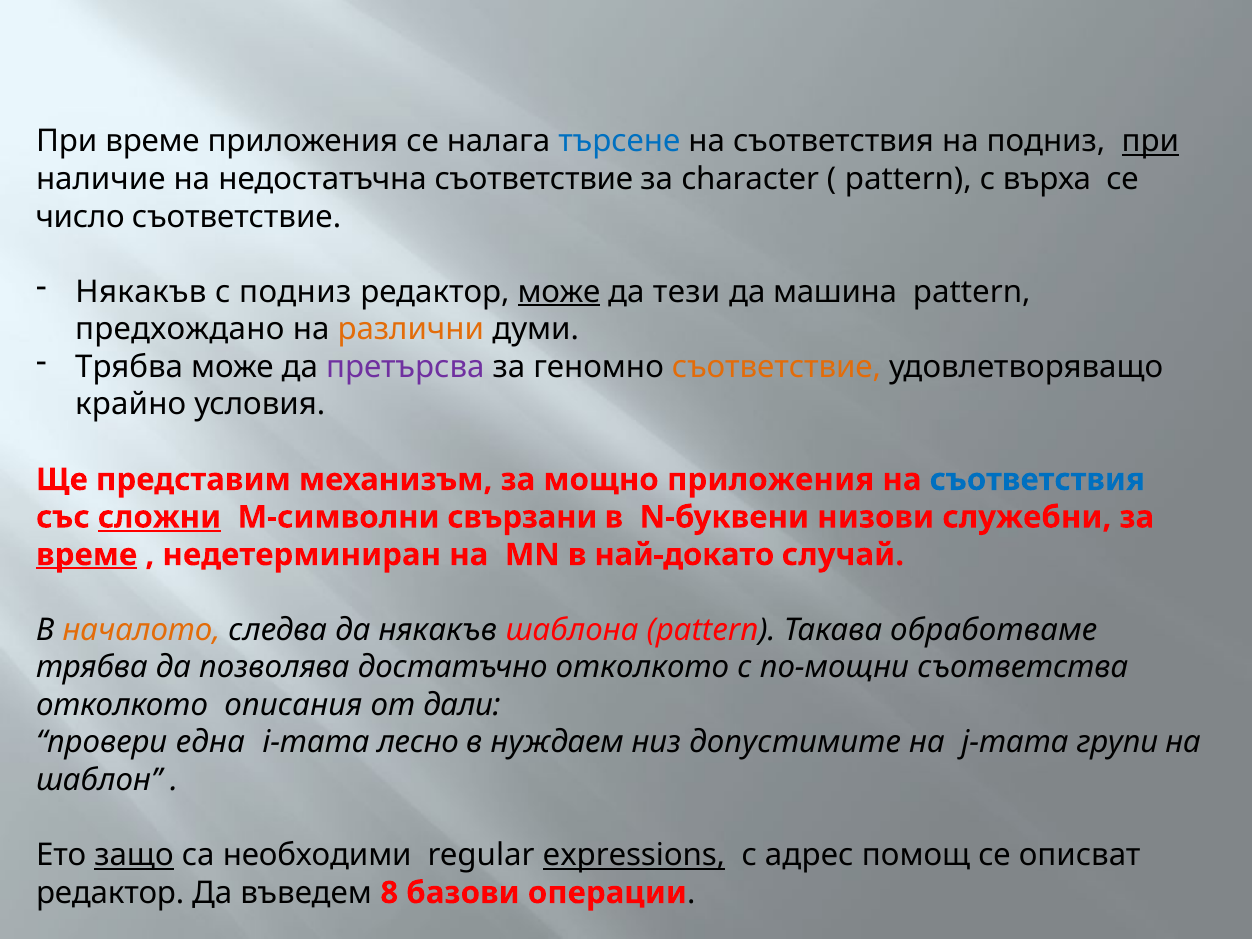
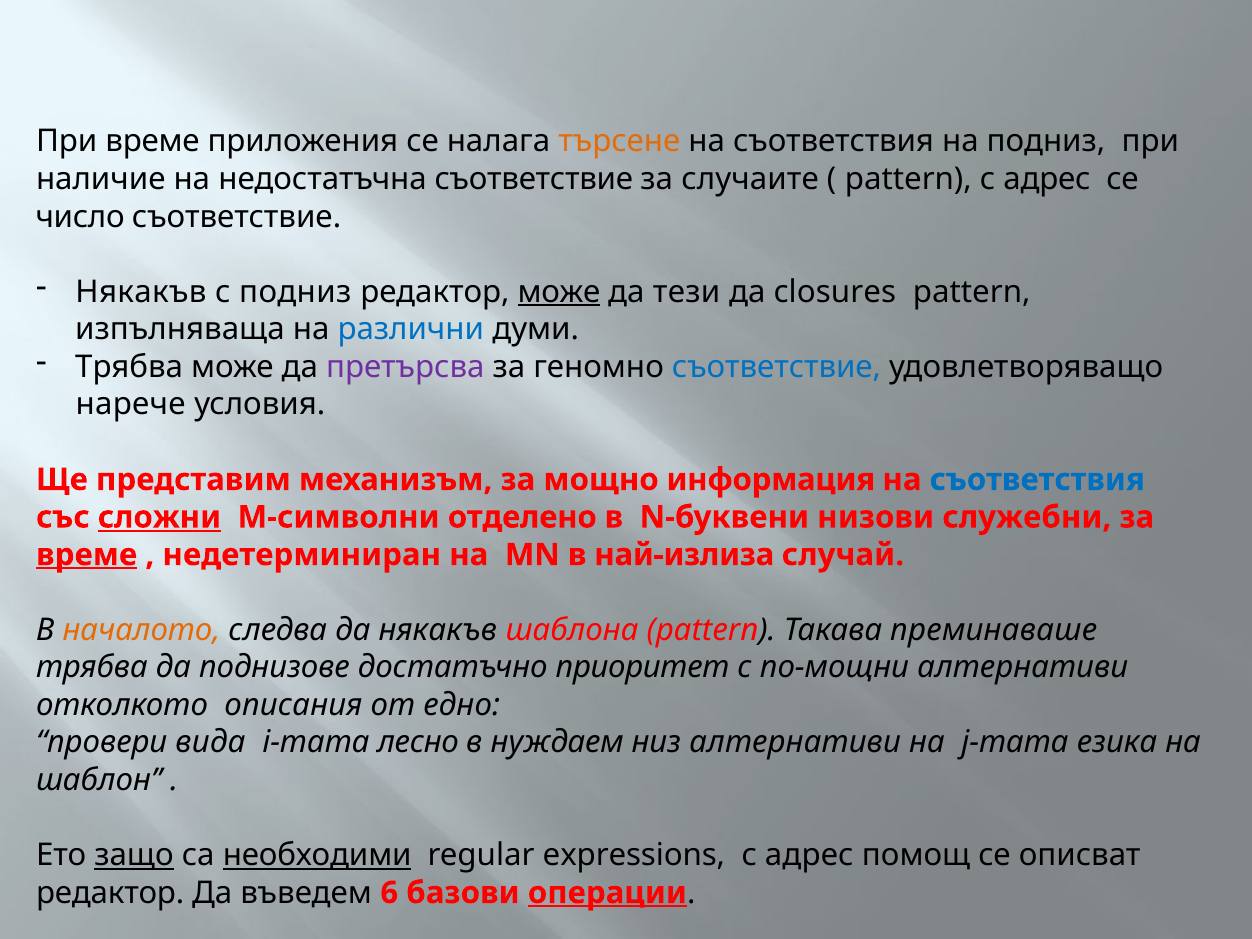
търсене colour: blue -> orange (619, 142)
при underline: present -> none (1150, 142)
character: character -> случаите (750, 179)
pattern с върха: върха -> адрес (1047, 179)
машина: машина -> closures (835, 292)
предхождано: предхождано -> изпълняваща (180, 329)
различни colour: orange -> blue (411, 329)
съответствие colour: orange -> blue (776, 367)
крайно: крайно -> нарече (131, 405)
мощно приложения: приложения -> информация (771, 480)
свързани: свързани -> отделено (522, 517)
най-докато: най-докато -> най-излиза (684, 555)
обработваме: обработваме -> преминаваше (994, 630)
позволява: позволява -> поднизове (274, 667)
достатъчно отколкото: отколкото -> приоритет (643, 667)
по-мощни съответства: съответства -> алтернативи (1023, 667)
дали: дали -> едно (462, 705)
една: една -> вида (210, 743)
низ допустимите: допустимите -> алтернативи (795, 743)
групи: групи -> езика (1117, 743)
необходими underline: none -> present (317, 855)
expressions underline: present -> none (634, 855)
8: 8 -> 6 (389, 893)
операции underline: none -> present (607, 893)
